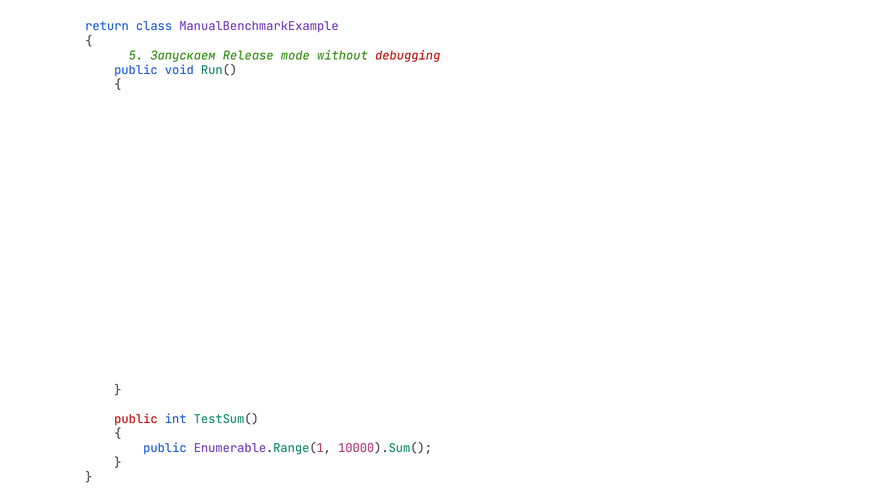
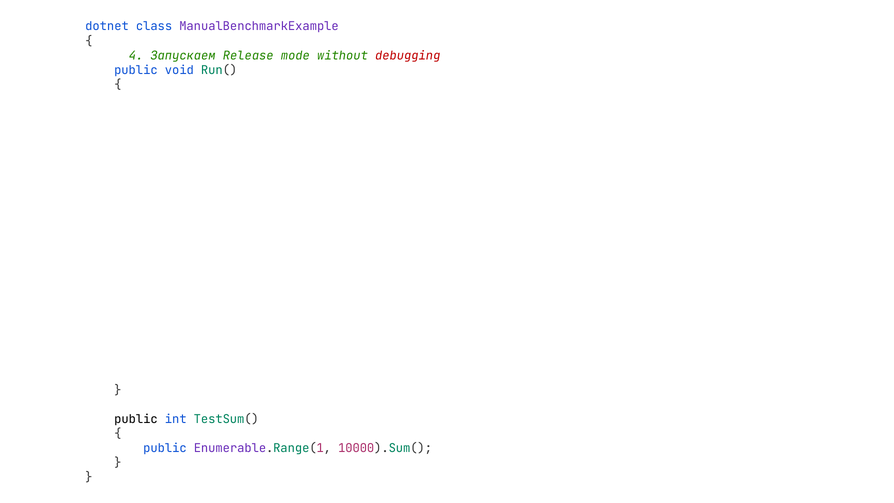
return: return -> dotnet (107, 26)
//5: //5 -> //4 (129, 56)
public colour: red -> black (136, 419)
